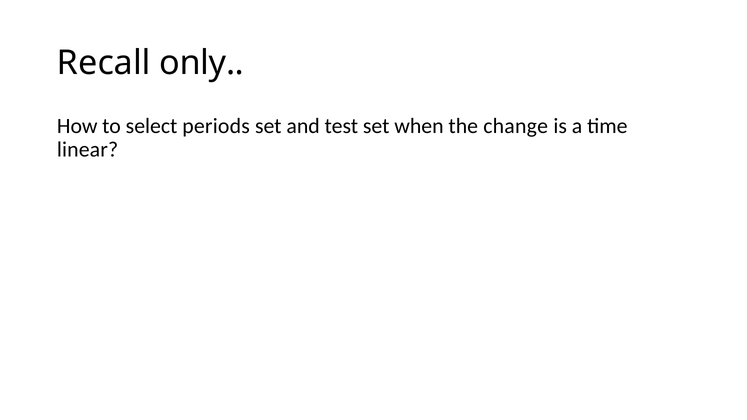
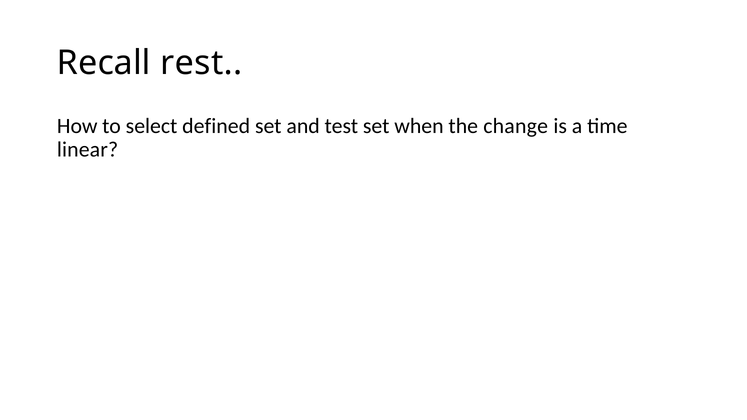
only: only -> rest (201, 63)
periods: periods -> defined (216, 126)
